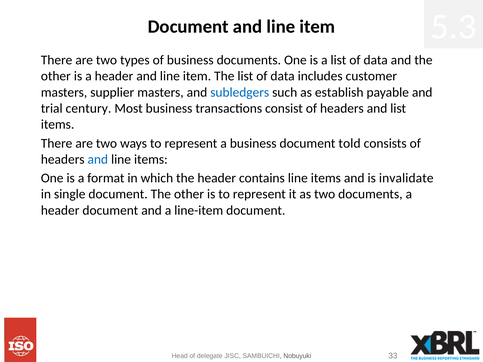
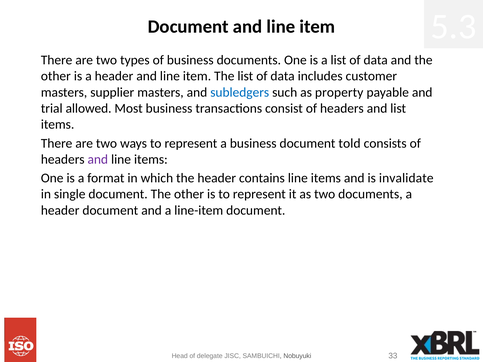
establish: establish -> property (339, 92)
century: century -> allowed (89, 108)
and colour: blue -> purple (98, 159)
